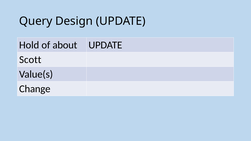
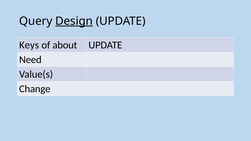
Design underline: none -> present (74, 21)
Hold: Hold -> Keys (29, 45)
Scott: Scott -> Need (30, 60)
